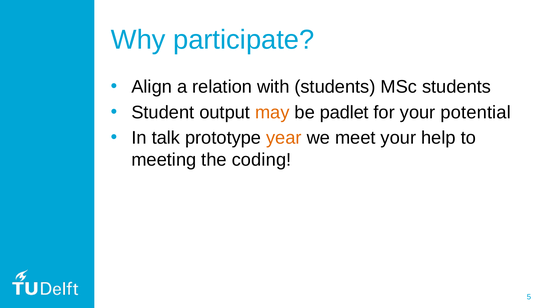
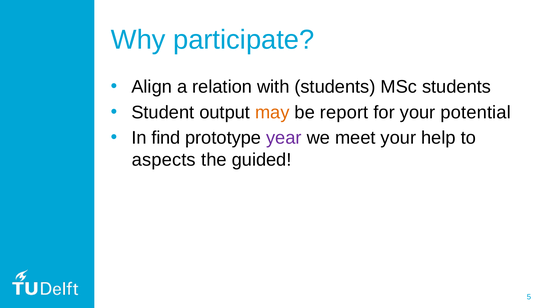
padlet: padlet -> report (344, 112)
talk: talk -> find (166, 138)
year colour: orange -> purple (284, 138)
meeting: meeting -> aspects (164, 160)
coding: coding -> guided (262, 160)
